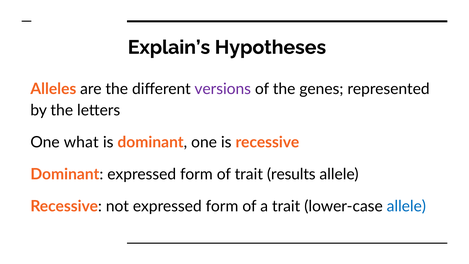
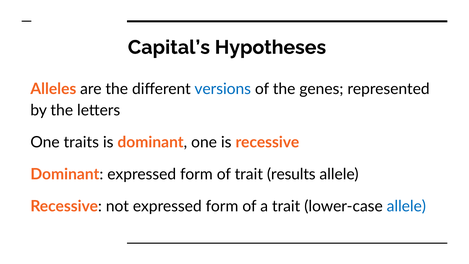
Explain’s: Explain’s -> Capital’s (169, 47)
versions colour: purple -> blue (223, 89)
what: what -> traits (81, 142)
